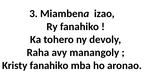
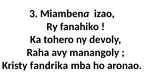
Kristy fanahiko: fanahiko -> fandrika (49, 65)
